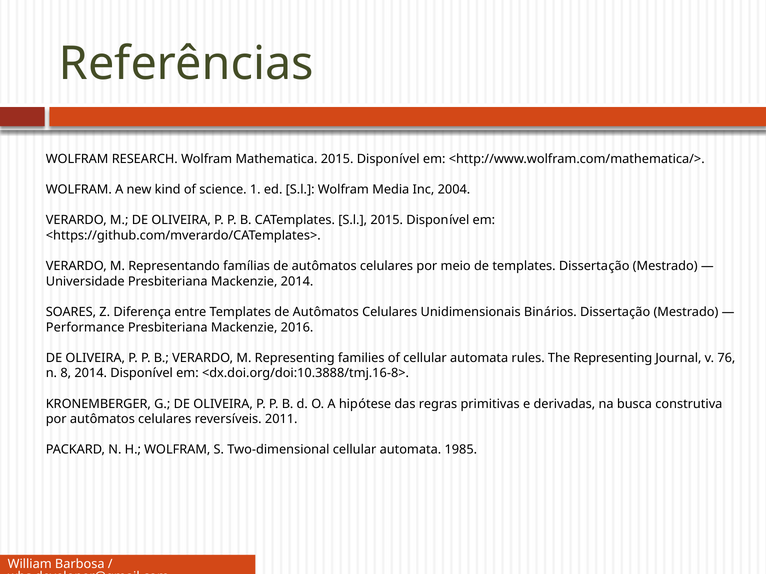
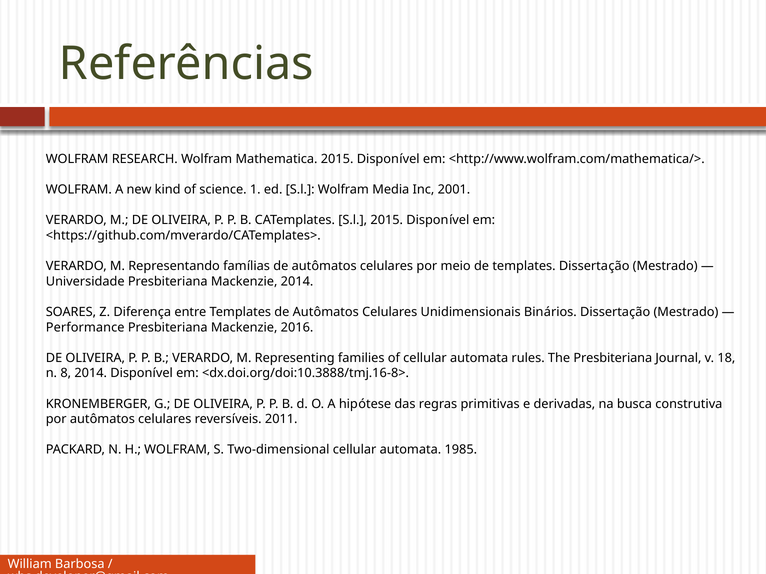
2004: 2004 -> 2001 (454, 190)
The Representing: Representing -> Presbiteriana (613, 358)
76: 76 -> 18 (726, 358)
